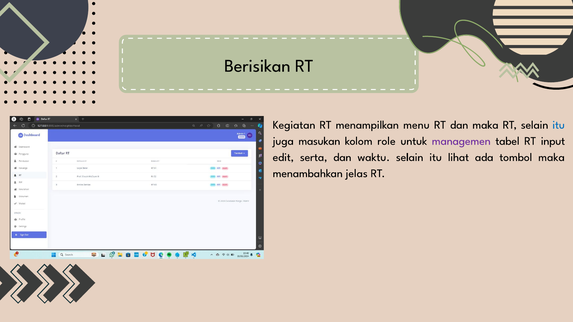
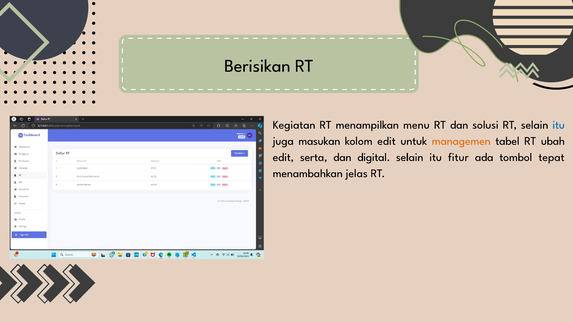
dan maka: maka -> solusi (485, 125)
kolom role: role -> edit (386, 141)
managemen colour: purple -> orange (461, 141)
input: input -> ubah (553, 141)
waktu: waktu -> digital (374, 157)
lihat: lihat -> fitur (458, 157)
tombol maka: maka -> tepat (551, 157)
